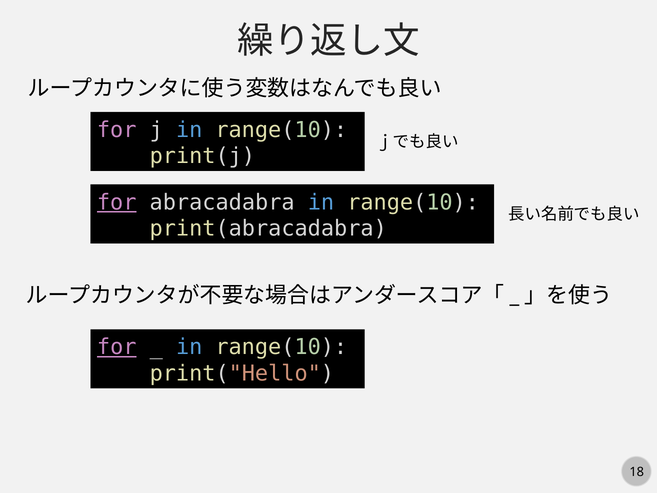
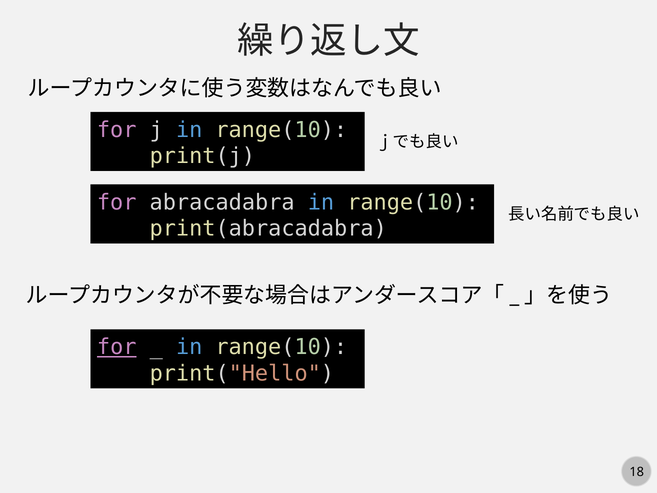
for underline: present -> none (117, 202)
